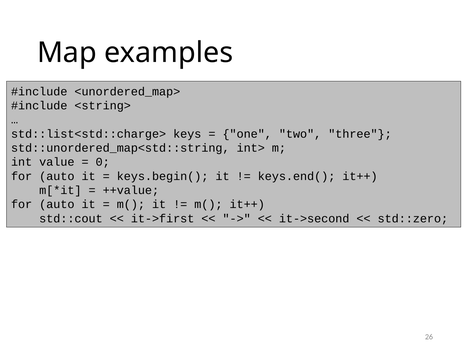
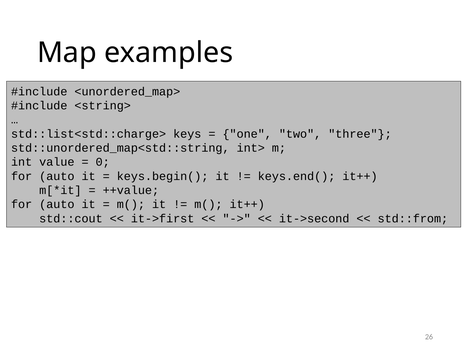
std::zero: std::zero -> std::from (413, 218)
